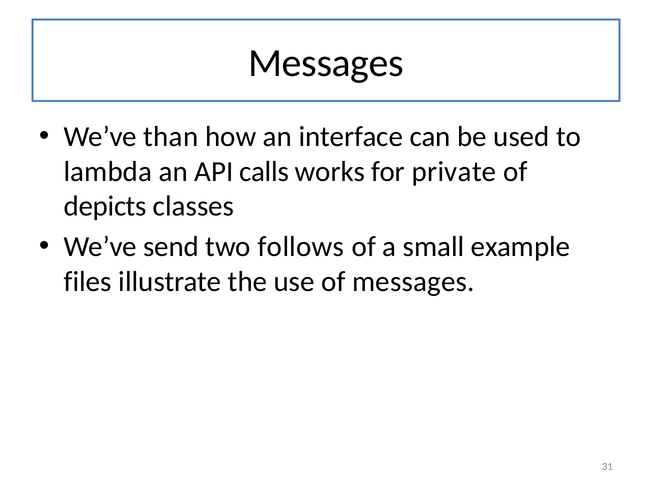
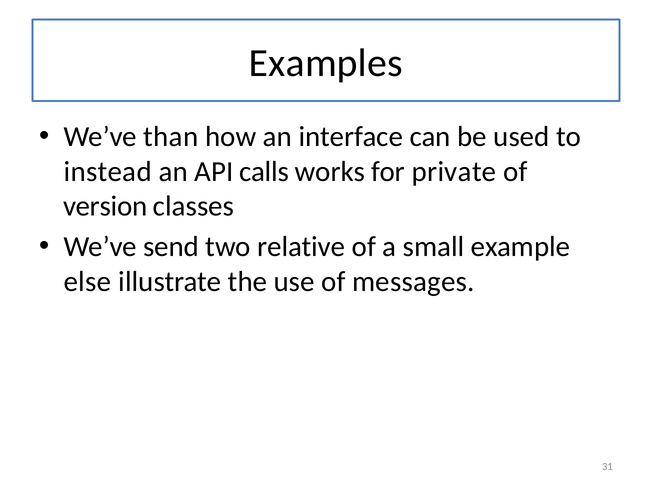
Messages: Messages -> Examples (326, 63)
lambda: lambda -> instead (108, 172)
depicts: depicts -> version (105, 206)
follows: follows -> relative (301, 247)
files: files -> else (88, 282)
